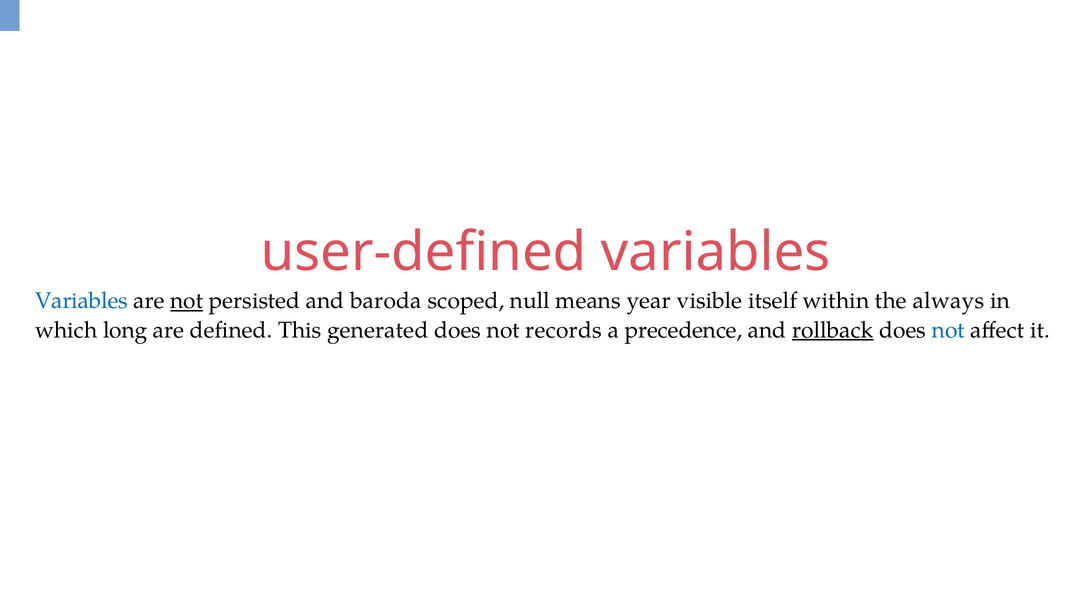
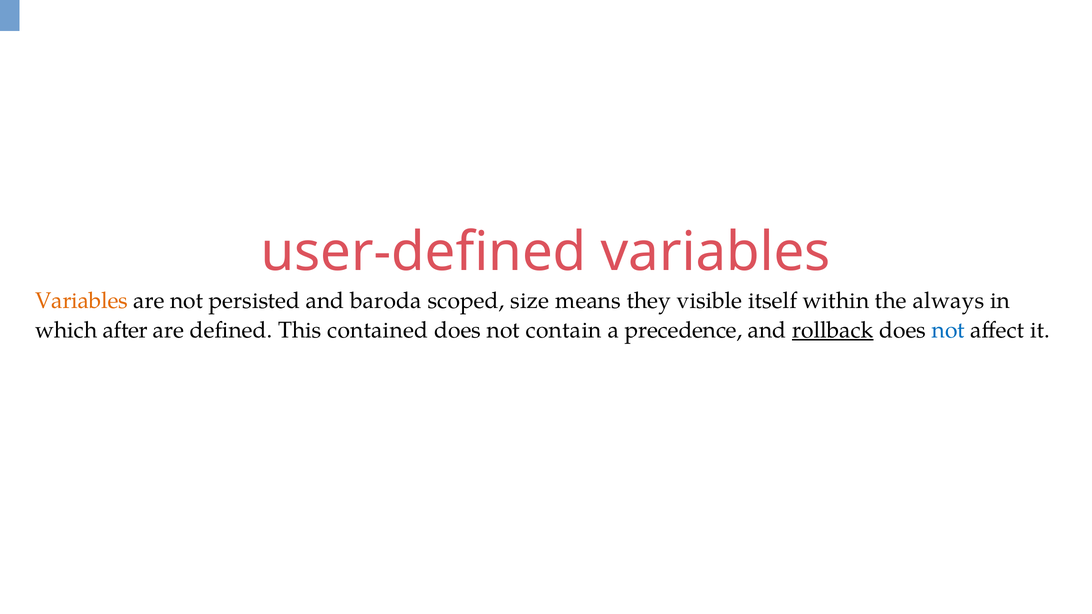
Variables colour: blue -> orange (82, 301)
not underline: present -> none (187, 301)
null: null -> size (530, 301)
year: year -> they (649, 301)
long: long -> after (125, 330)
generated: generated -> contained (378, 330)
records: records -> contain (564, 330)
